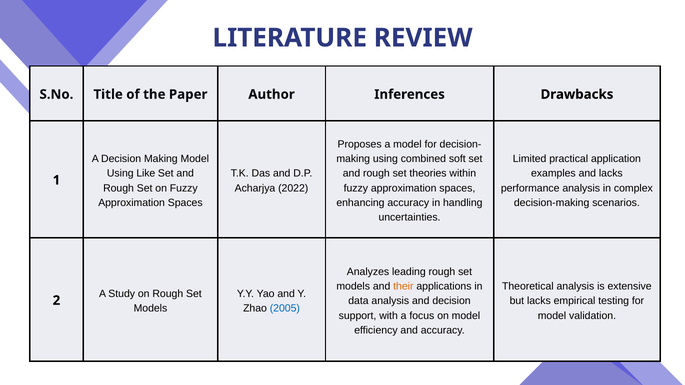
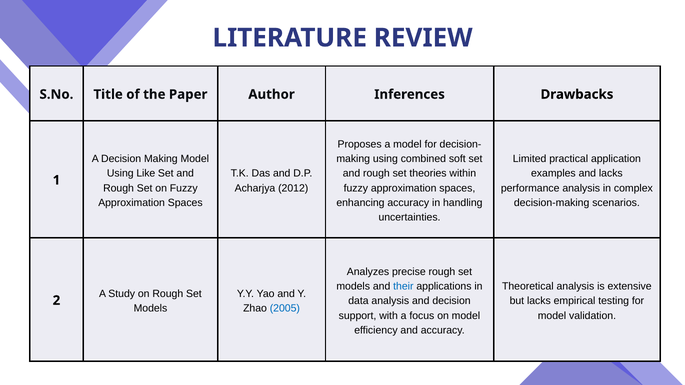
2022: 2022 -> 2012 (293, 188)
leading: leading -> precise (409, 272)
their colour: orange -> blue (403, 287)
